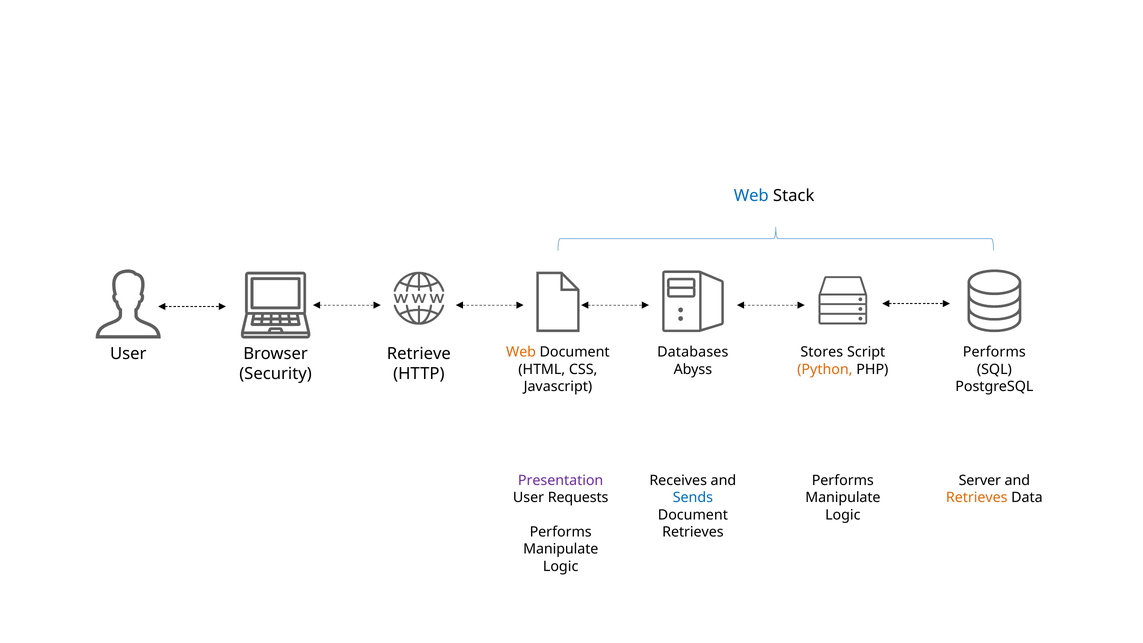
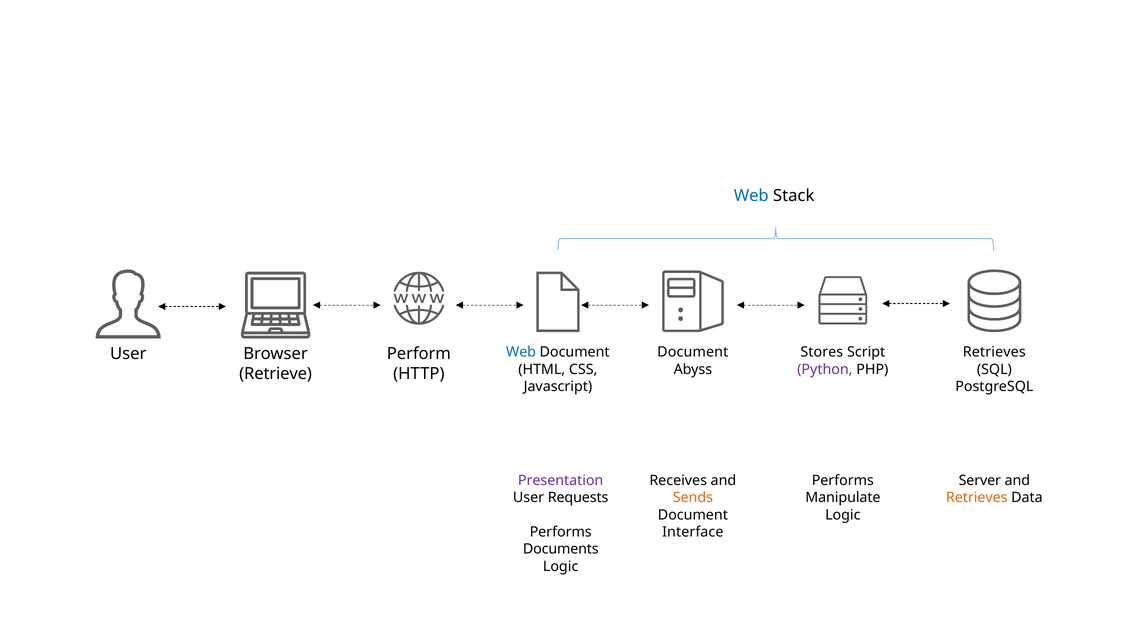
Web colour: orange -> blue (521, 352)
Databases: Databases -> Document (693, 352)
Performs: Performs -> Retrieves (994, 352)
Retrieve: Retrieve -> Perform (419, 354)
Python colour: orange -> purple (825, 369)
Security: Security -> Retrieve (276, 374)
Sends colour: blue -> orange (693, 498)
Retrieves: Retrieves -> Interface (693, 532)
Manipulate: Manipulate -> Documents (561, 549)
